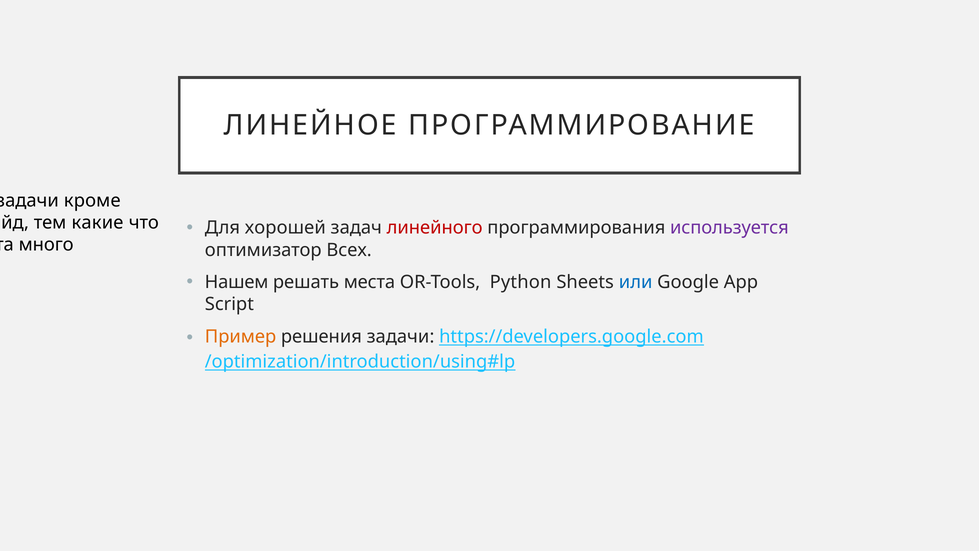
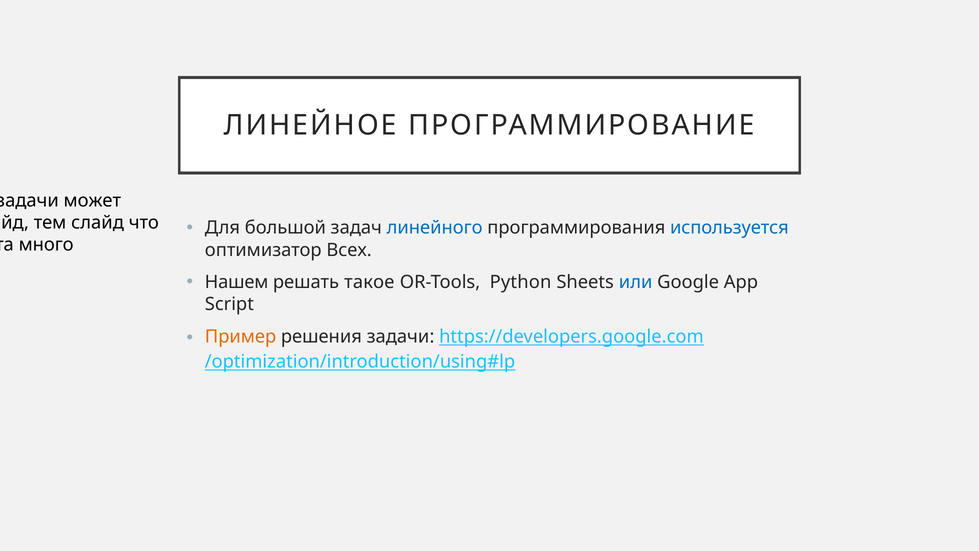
кроме: кроме -> может (92, 200)
тем какие: какие -> слайд (98, 222)
хорошей: хорошей -> большой (285, 228)
линейного colour: red -> blue (435, 228)
используется colour: purple -> blue (729, 228)
решать места: места -> такое (369, 282)
